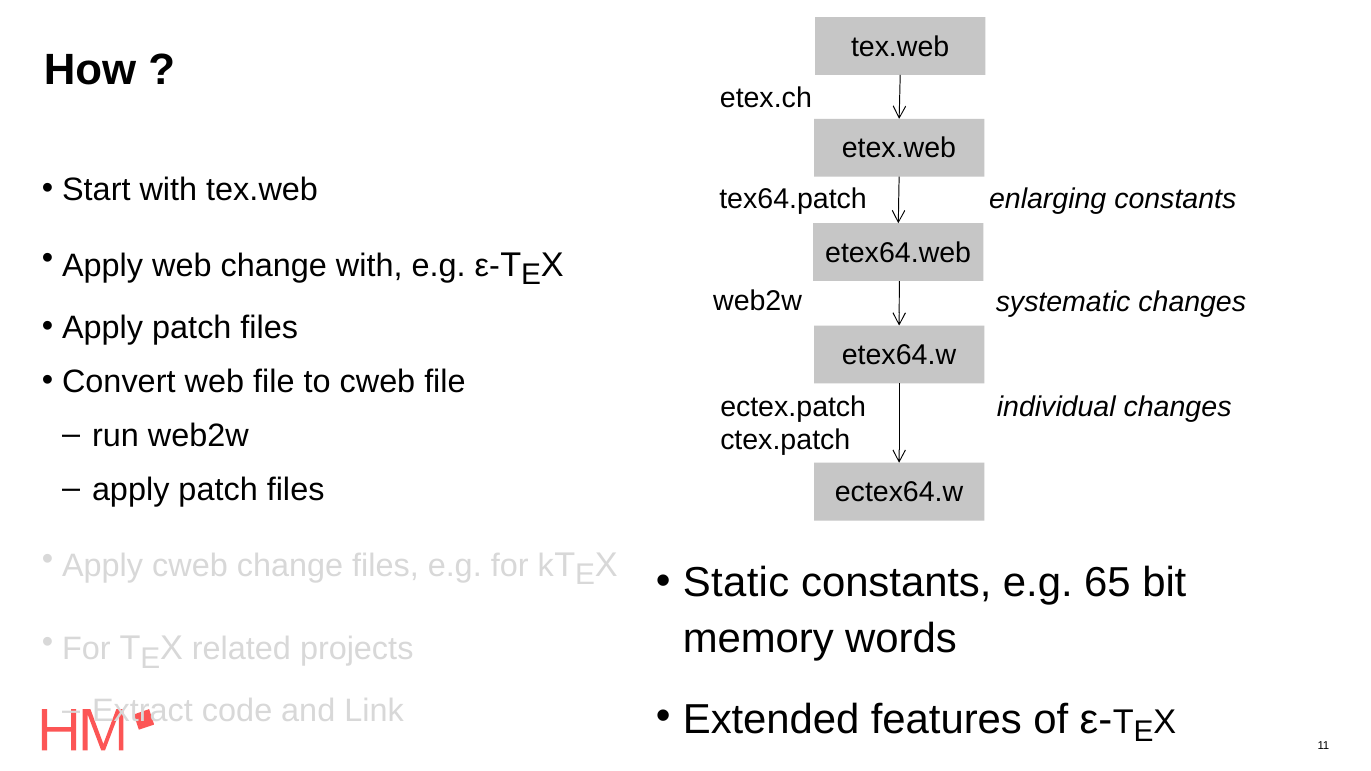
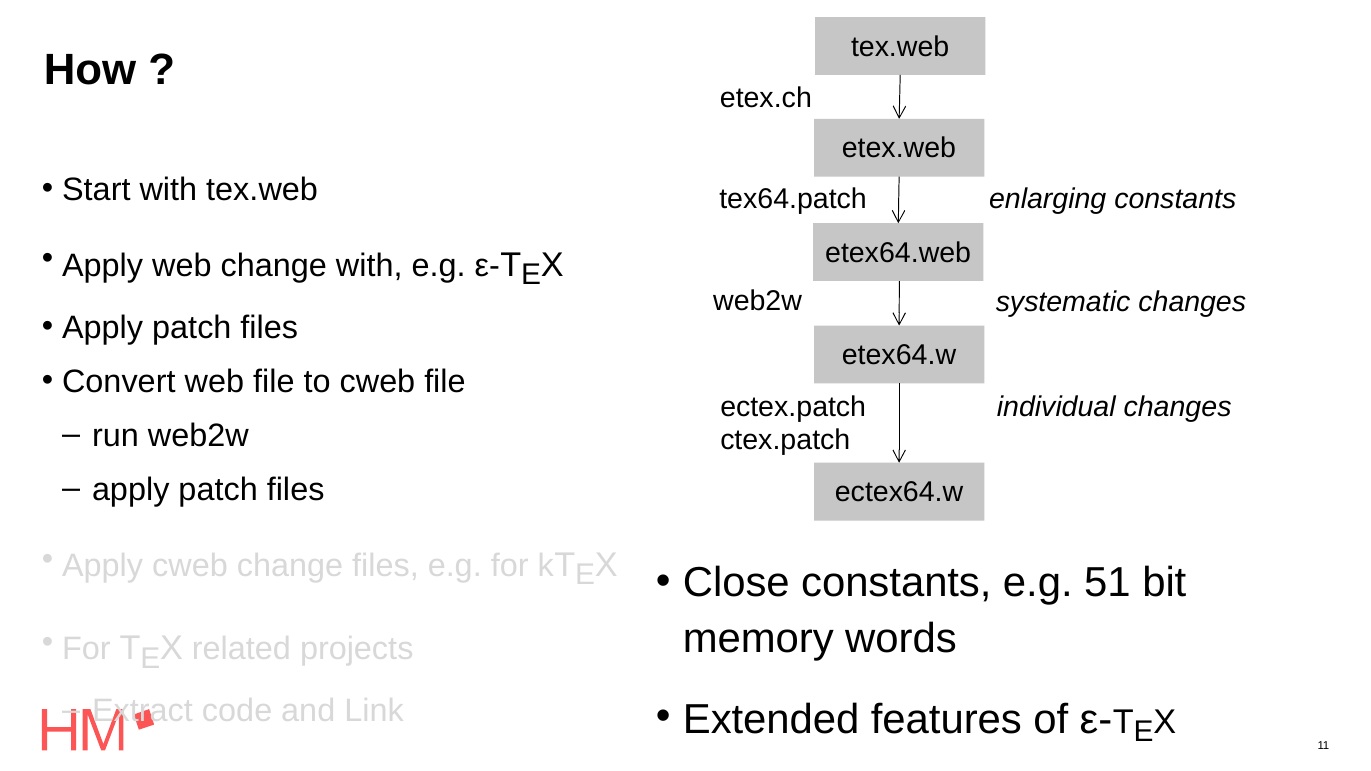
Static: Static -> Close (736, 583)
65: 65 -> 51 (1107, 583)
